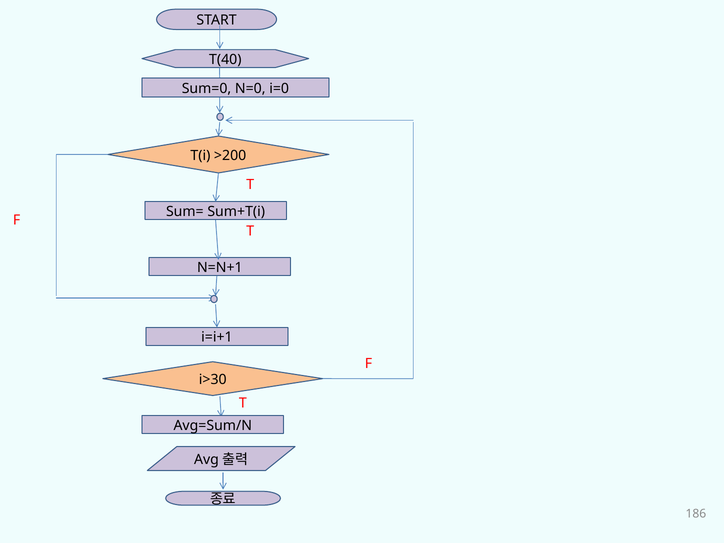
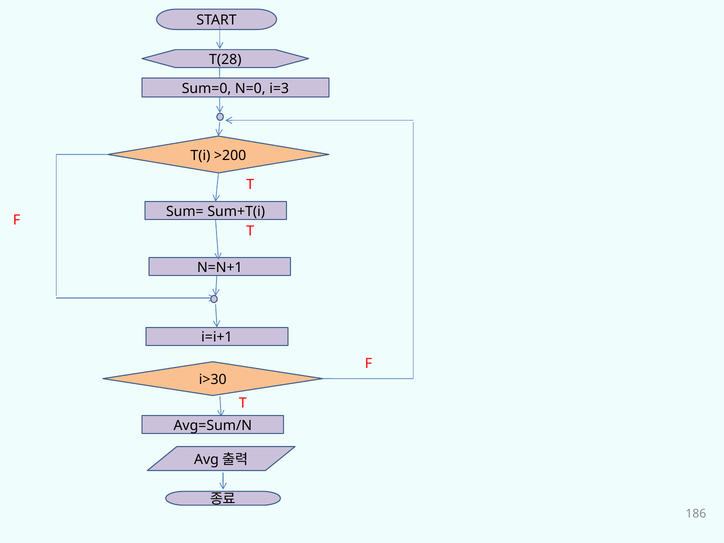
T(40: T(40 -> T(28 (225, 60)
i=0: i=0 -> i=3 (279, 89)
